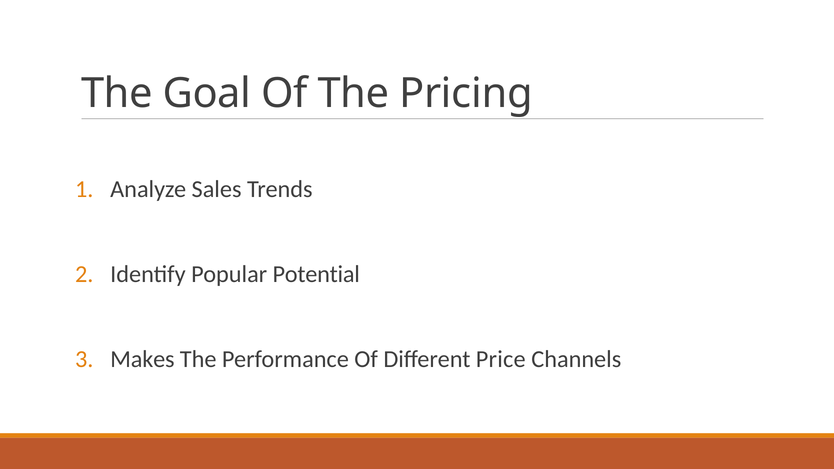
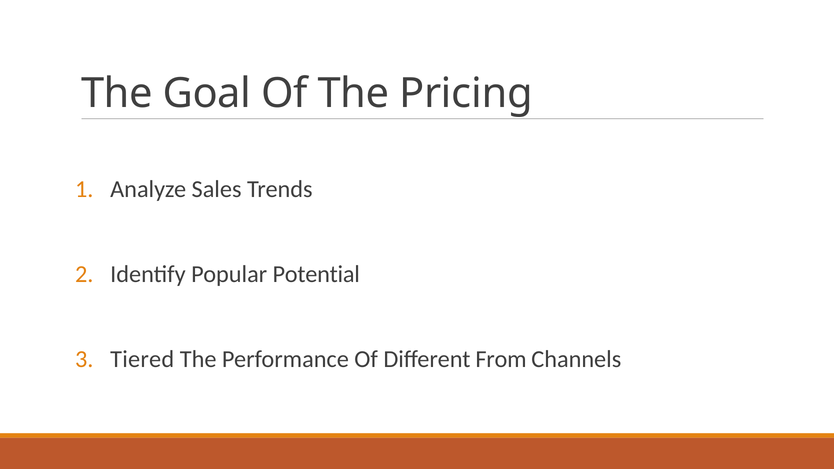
Makes: Makes -> Tiered (142, 359)
Price: Price -> From (501, 359)
